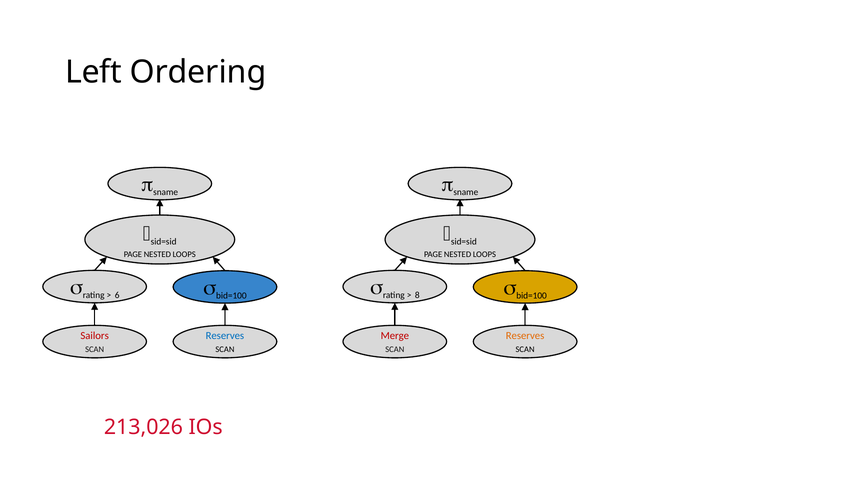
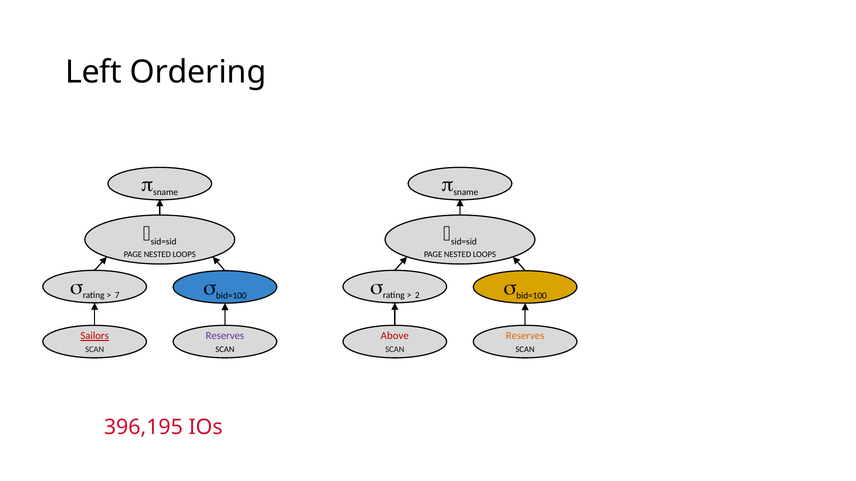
6: 6 -> 7 (117, 296)
8: 8 -> 2 (417, 296)
Sailors underline: none -> present (95, 336)
Reserves colour: blue -> purple (225, 336)
Merge: Merge -> Above (395, 336)
213,026: 213,026 -> 396,195 (143, 428)
